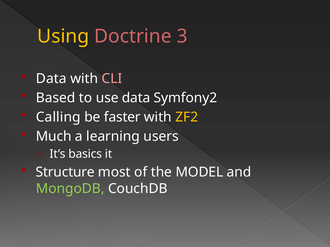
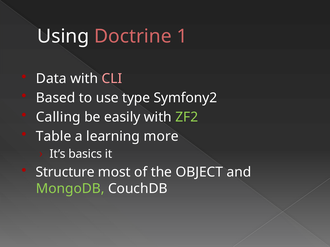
Using colour: yellow -> white (63, 36)
3: 3 -> 1 (182, 36)
use data: data -> type (136, 98)
faster: faster -> easily (122, 117)
ZF2 colour: yellow -> light green (187, 117)
Much: Much -> Table (54, 137)
users: users -> more (161, 137)
MODEL: MODEL -> OBJECT (199, 172)
